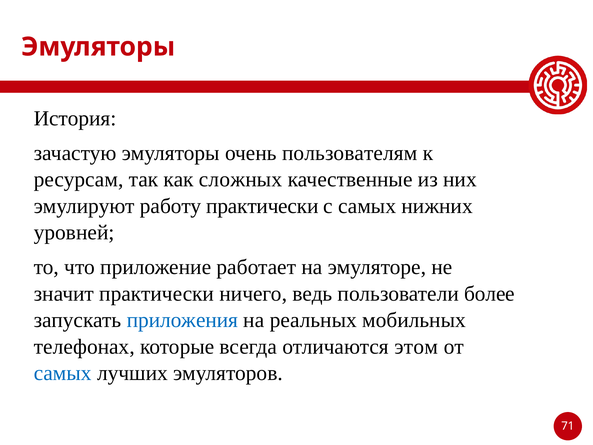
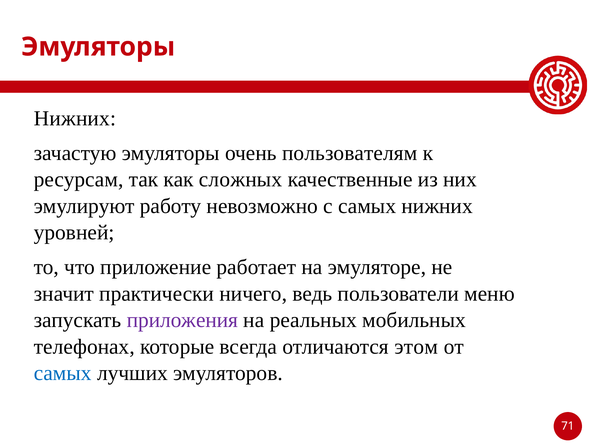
История: История -> Нижних (75, 118)
работу практически: практически -> невозможно (262, 206)
более: более -> меню (489, 294)
приложения colour: blue -> purple (182, 320)
